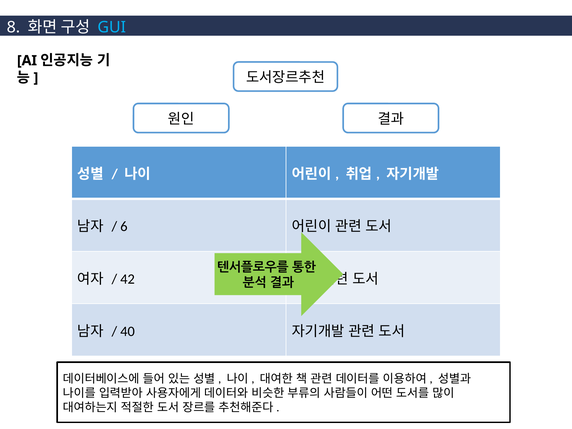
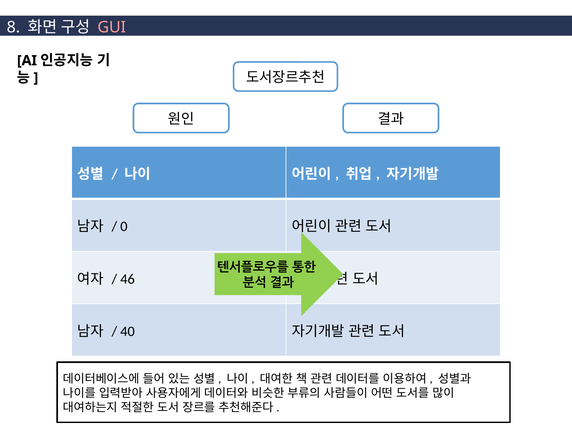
GUI colour: light blue -> pink (112, 27)
6: 6 -> 0 (124, 227)
42: 42 -> 46 (128, 279)
